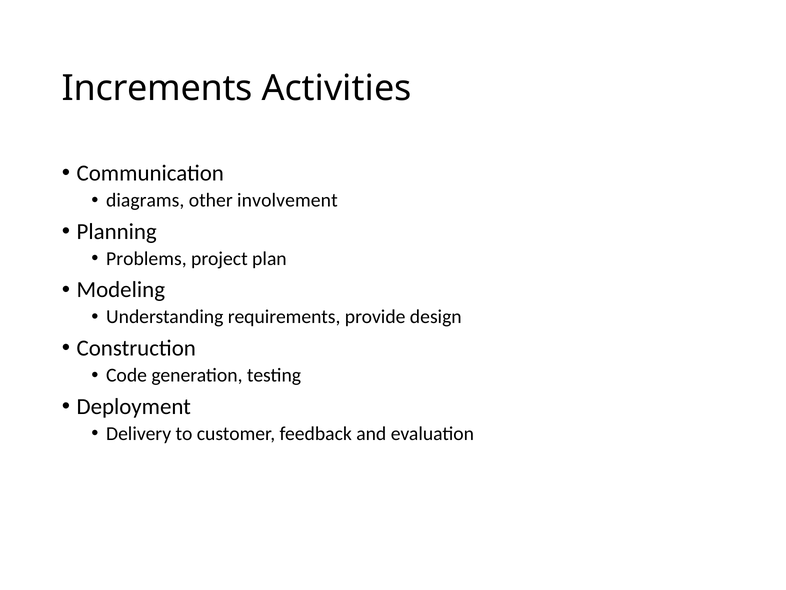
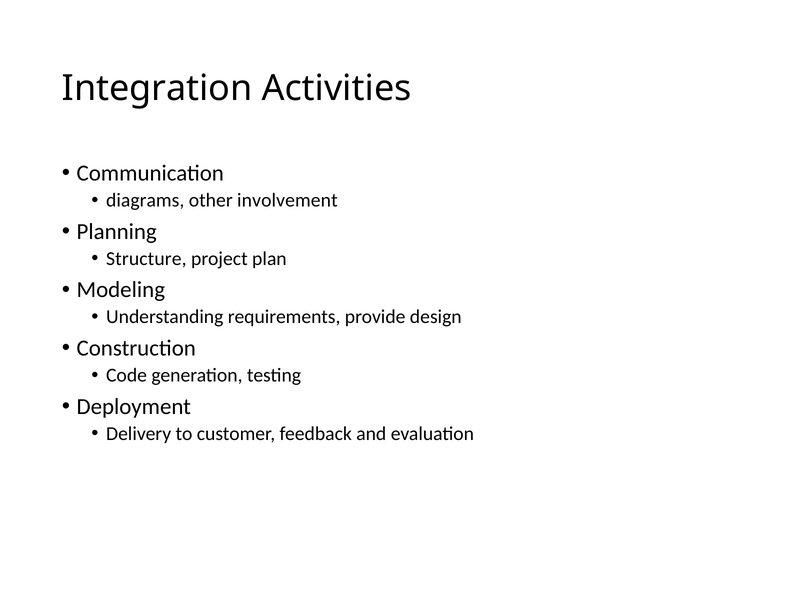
Increments: Increments -> Integration (157, 88)
Problems: Problems -> Structure (146, 258)
